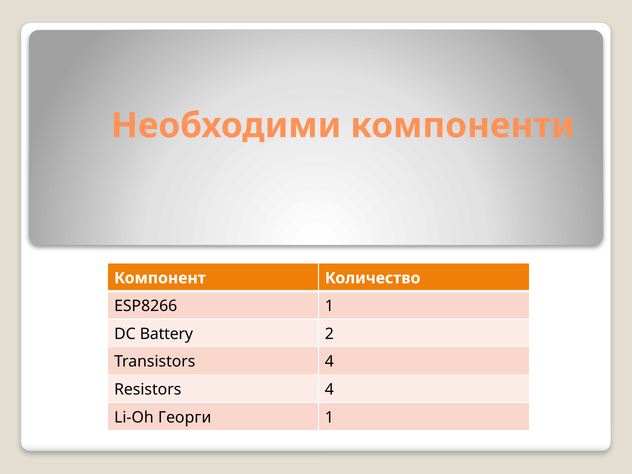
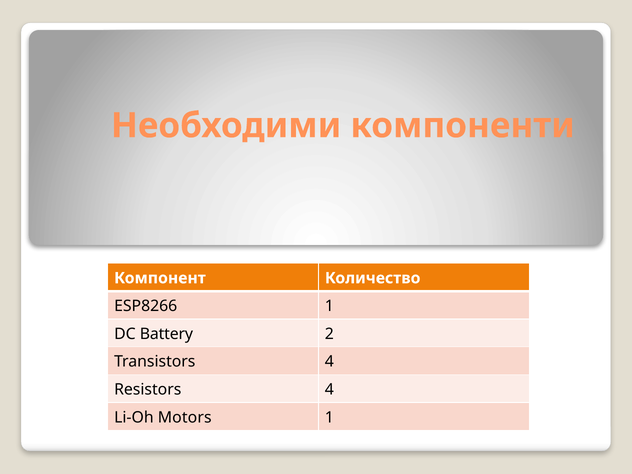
Георги: Георги -> Motors (185, 417)
